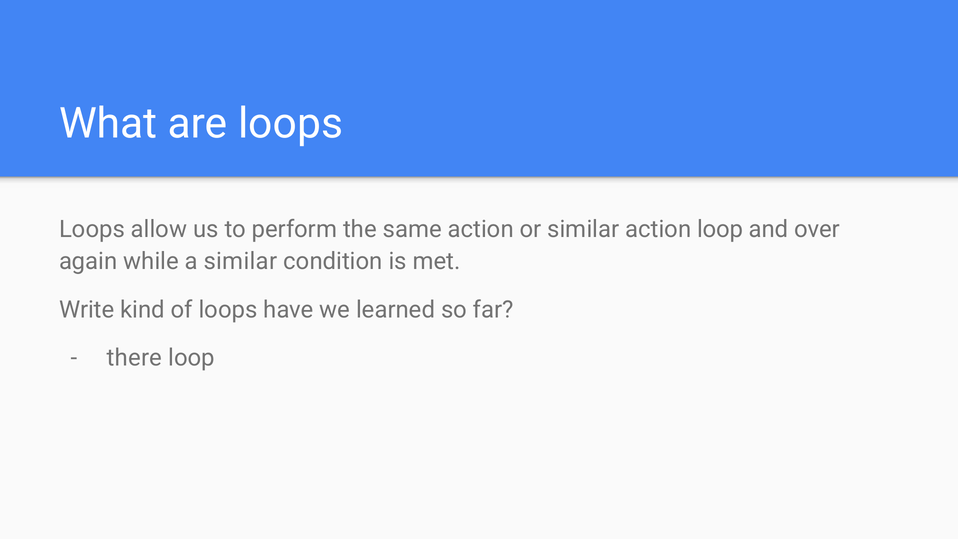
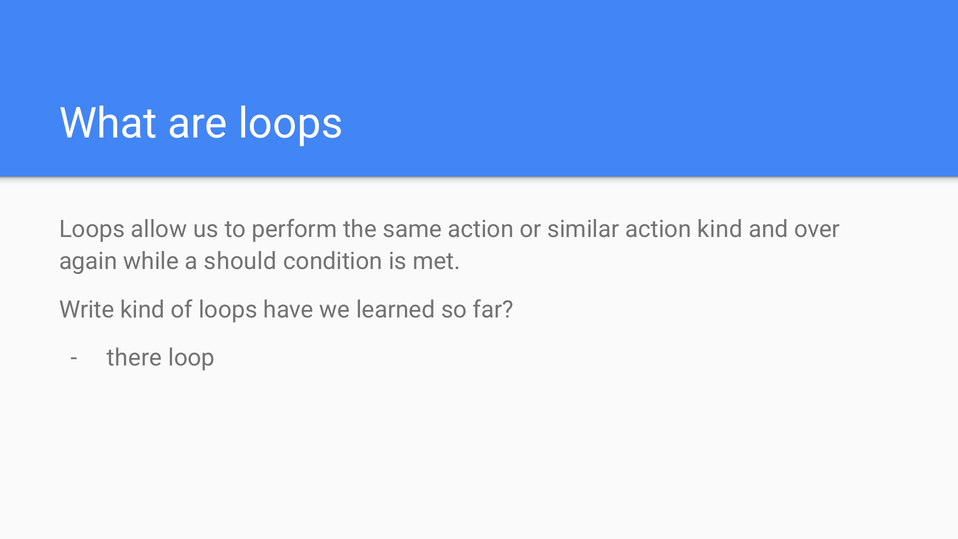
action loop: loop -> kind (720, 229)
a similar: similar -> should (240, 261)
